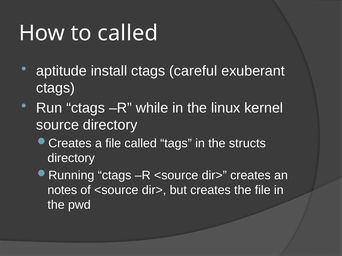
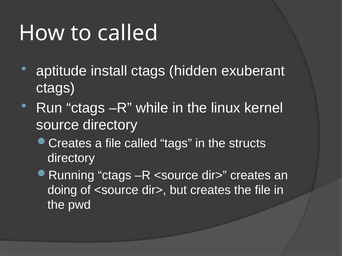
careful: careful -> hidden (193, 71)
notes: notes -> doing (62, 190)
